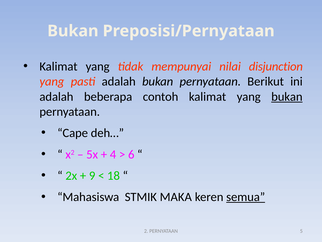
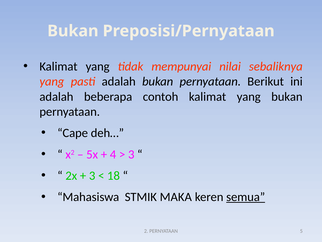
disjunction: disjunction -> sebaliknya (276, 66)
bukan underline: present -> none (287, 96)
6: 6 -> 3 (131, 154)
9: 9 -> 3 (92, 175)
